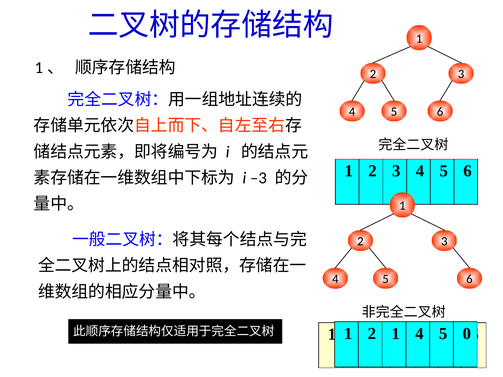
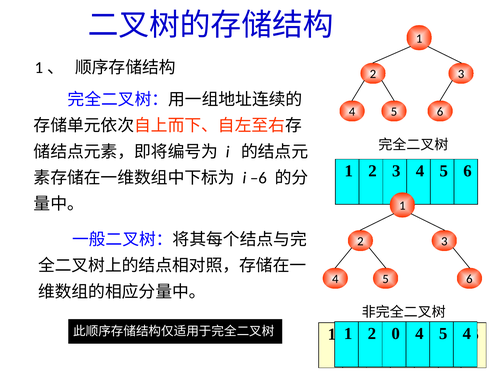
–3: –3 -> –6 (258, 178)
2 1: 1 -> 0 (396, 334)
0: 0 -> 4 (467, 334)
